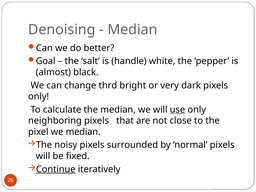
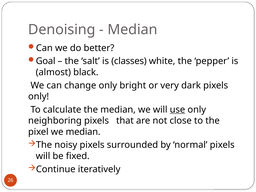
handle: handle -> classes (129, 61)
change thrd: thrd -> only (108, 85)
Continue underline: present -> none (56, 169)
